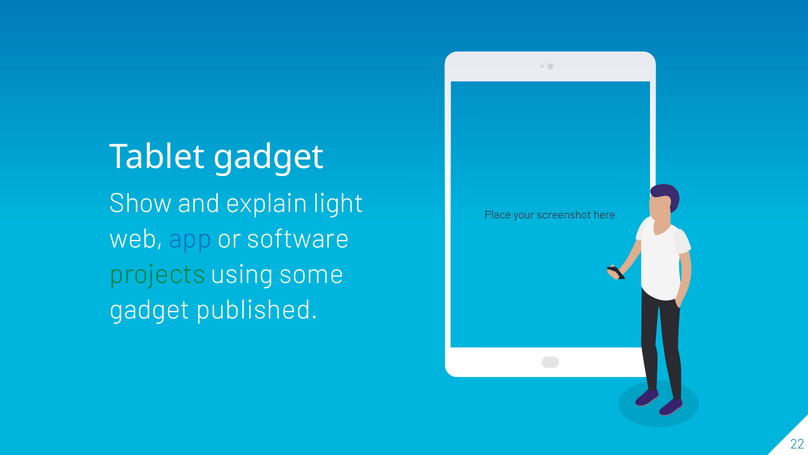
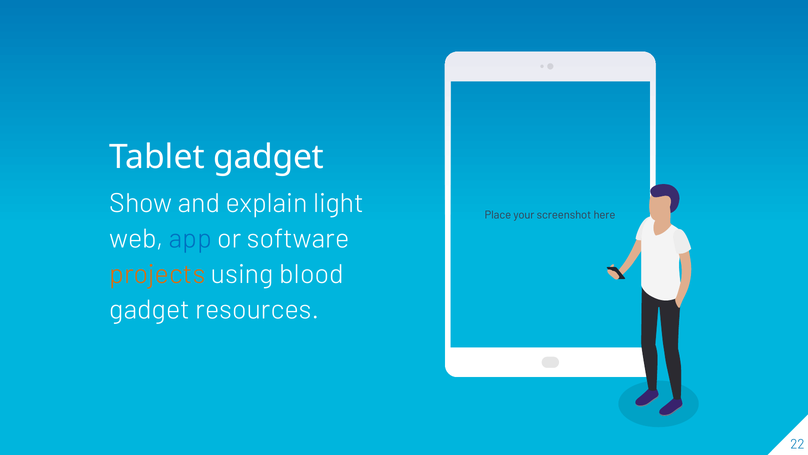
projects colour: green -> orange (157, 274)
some: some -> blood (312, 274)
published: published -> resources (257, 310)
